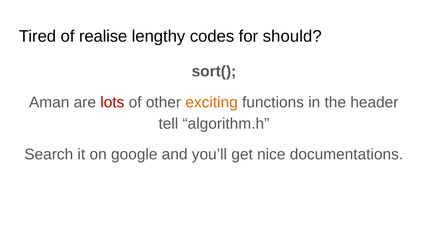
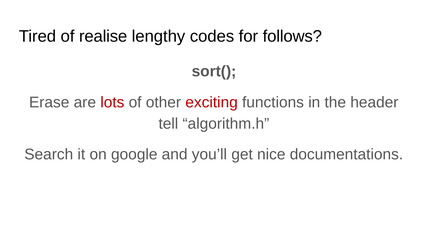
should: should -> follows (292, 36)
Aman: Aman -> Erase (49, 102)
exciting colour: orange -> red (212, 102)
